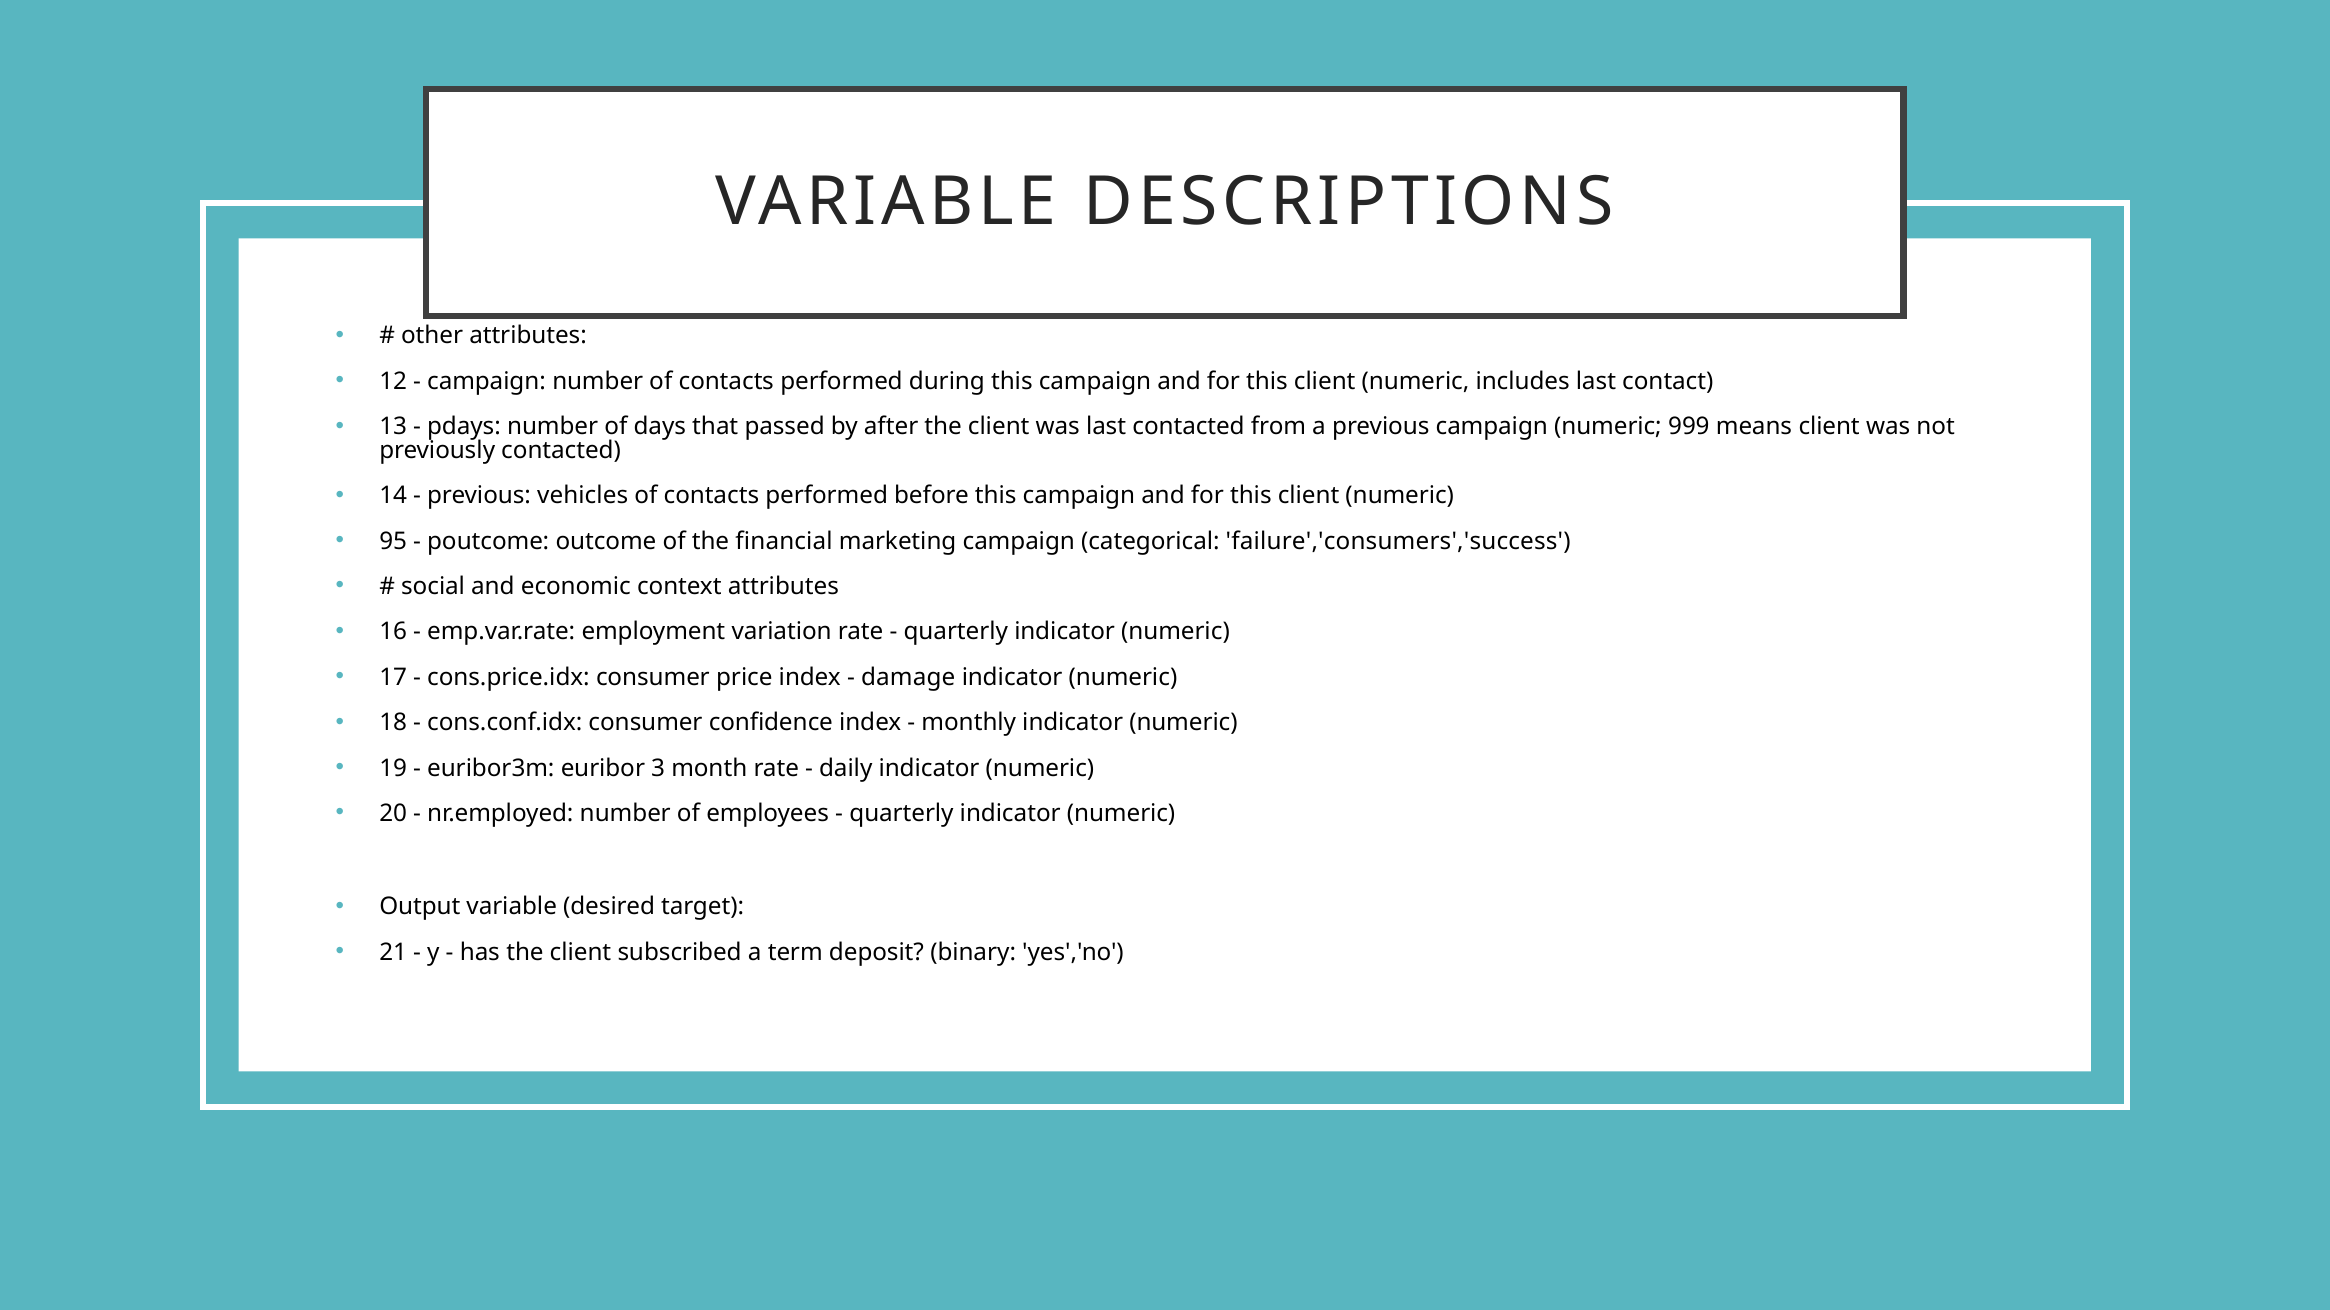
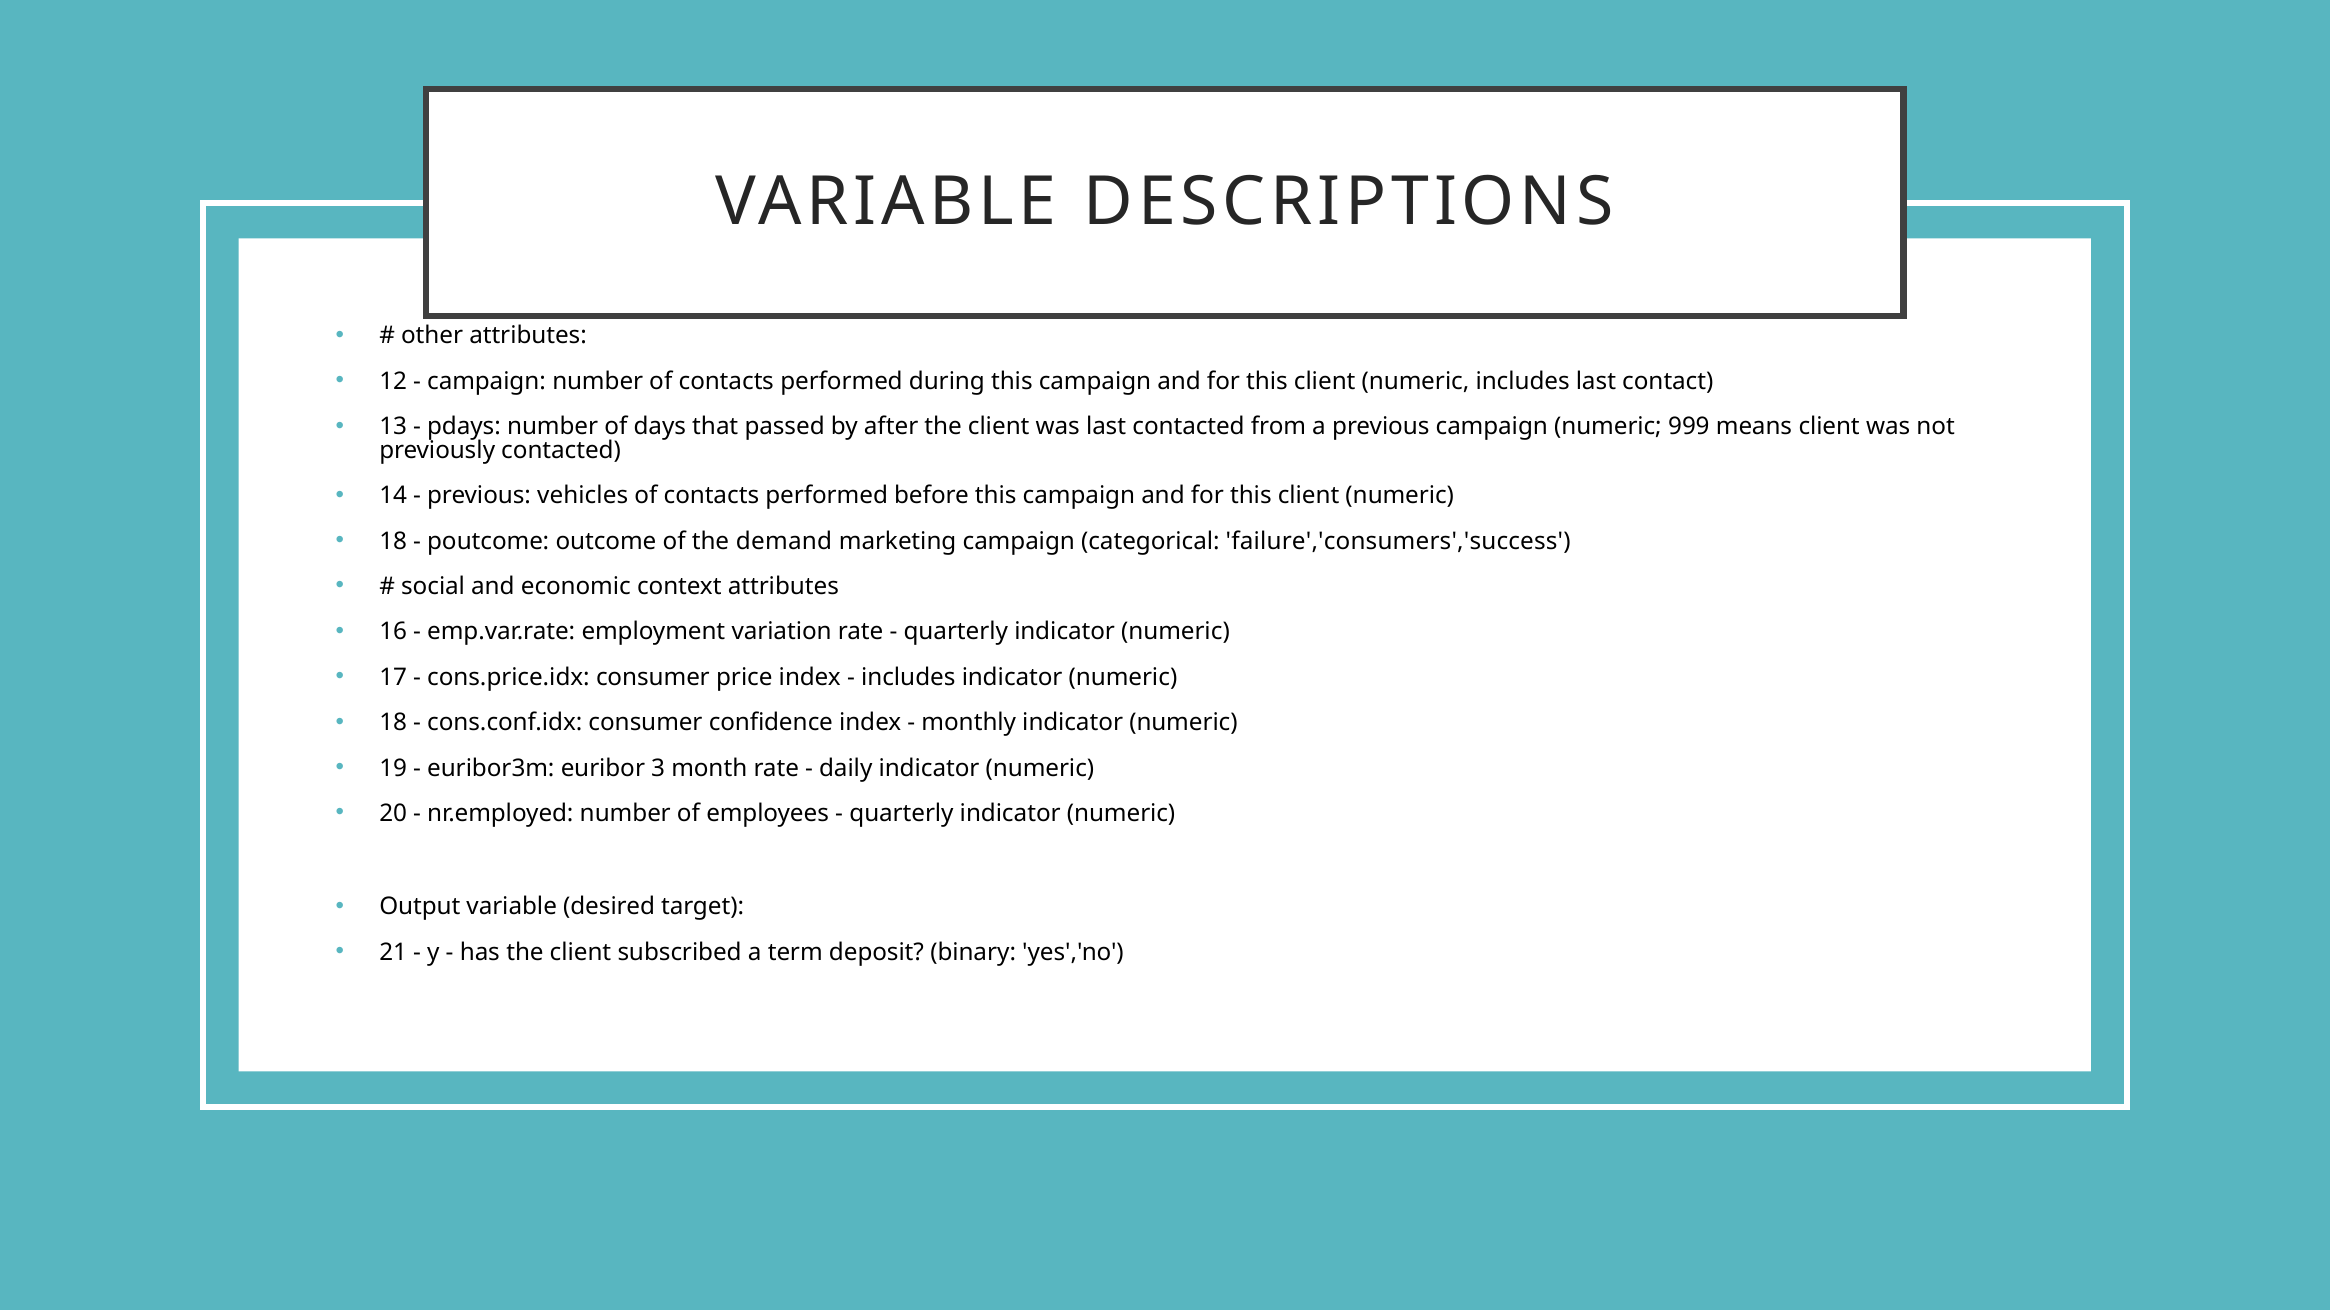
95: 95 -> 18 (393, 541)
financial: financial -> demand (784, 541)
damage: damage -> includes (908, 678)
